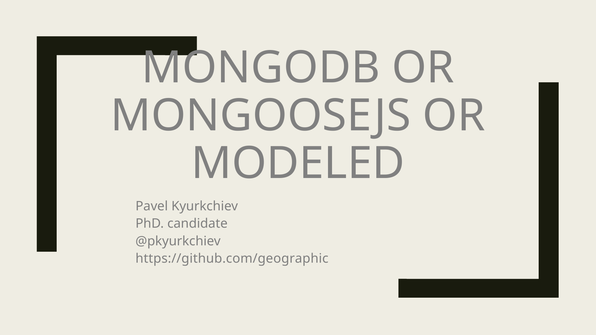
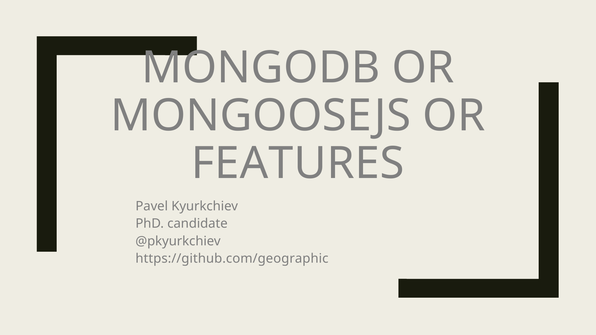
MODELED: MODELED -> FEATURES (298, 163)
